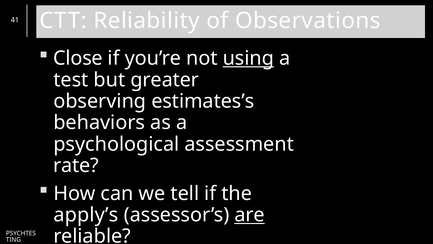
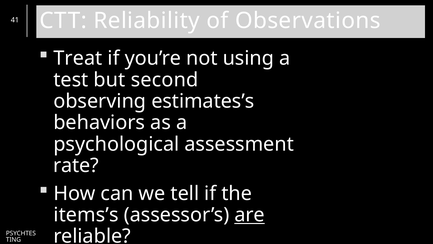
Close: Close -> Treat (78, 58)
using underline: present -> none (248, 58)
greater: greater -> second (165, 80)
apply’s: apply’s -> items’s (86, 215)
